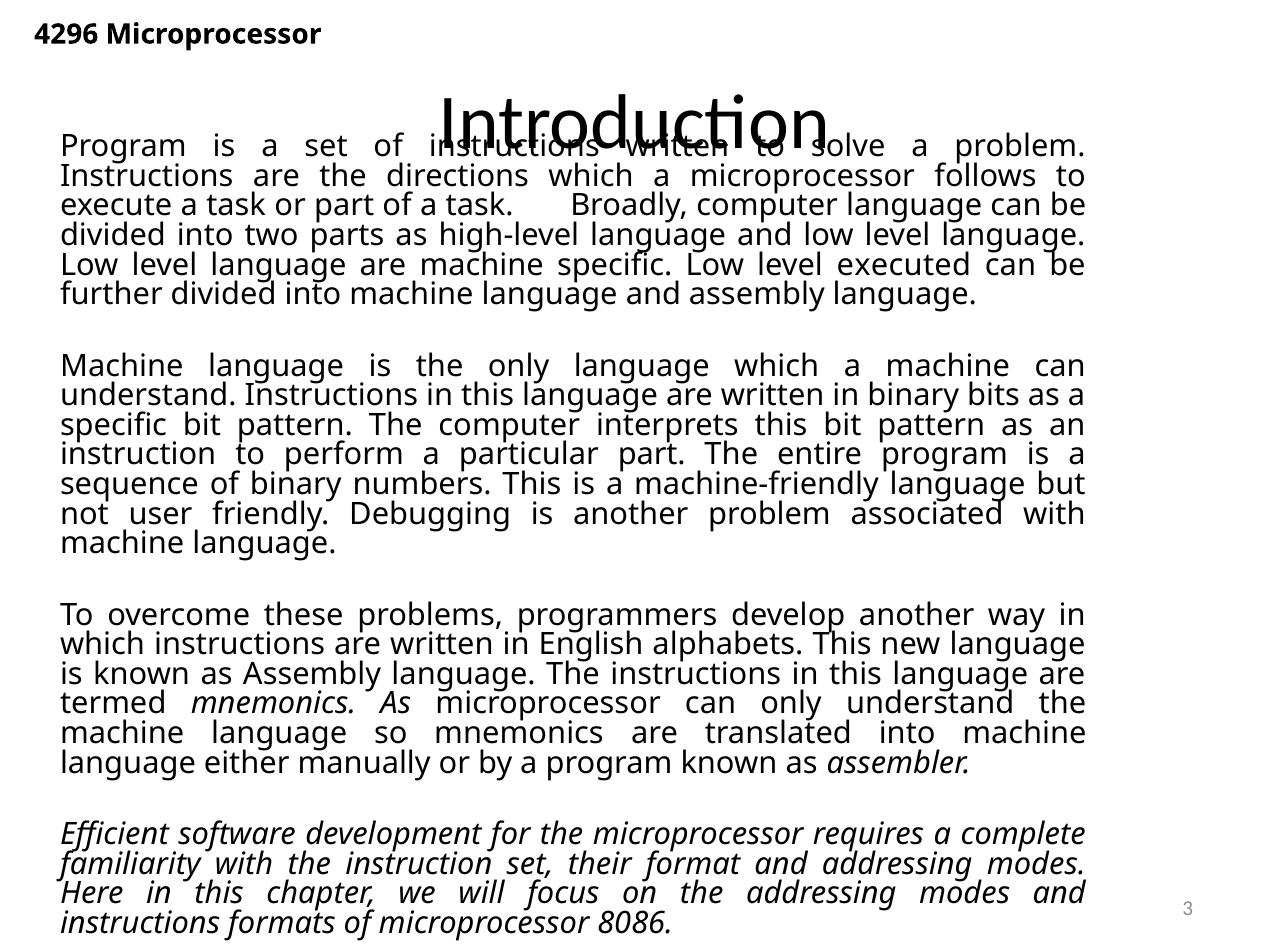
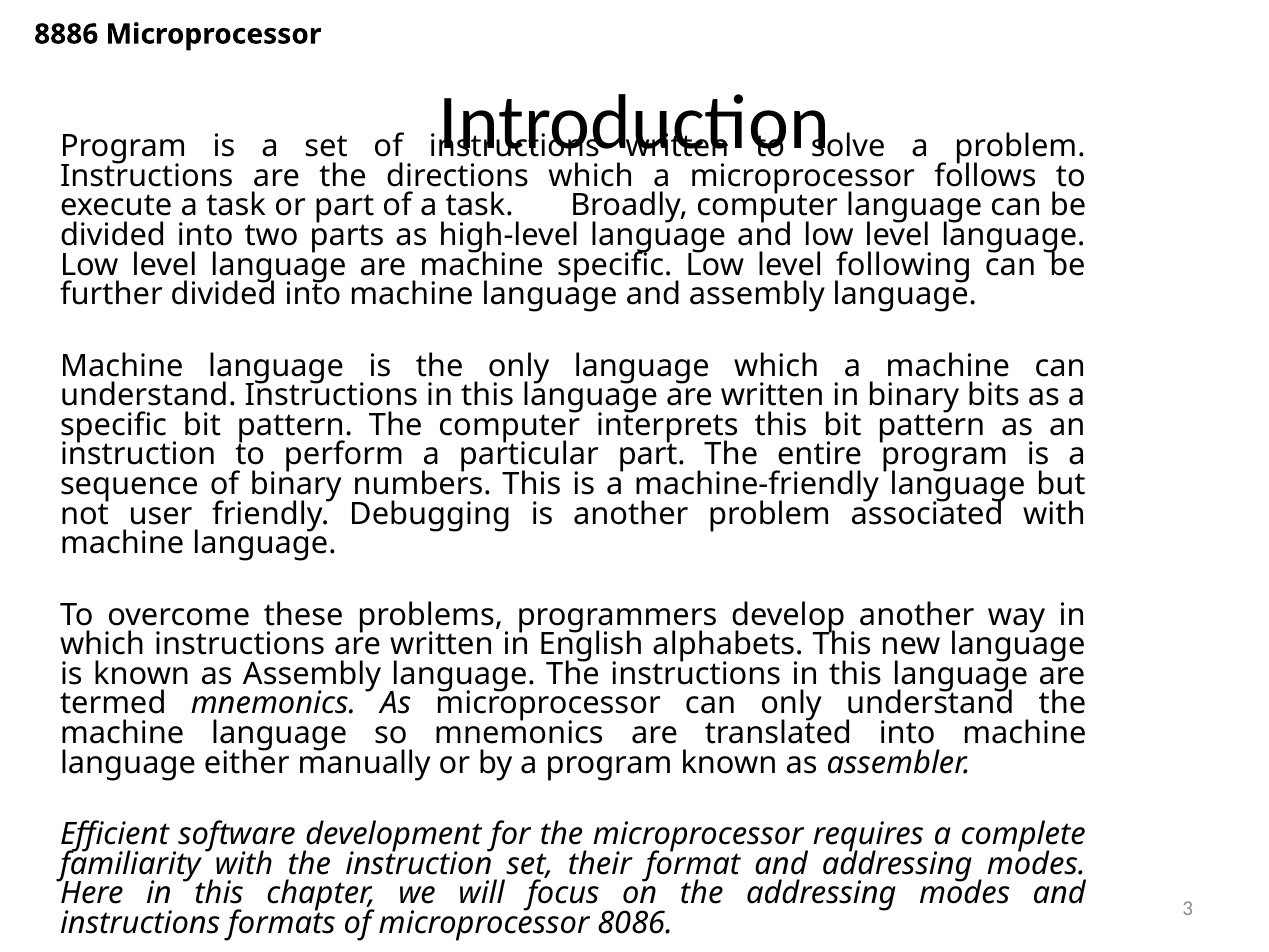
4296: 4296 -> 8886 (66, 34)
executed: executed -> following (904, 265)
